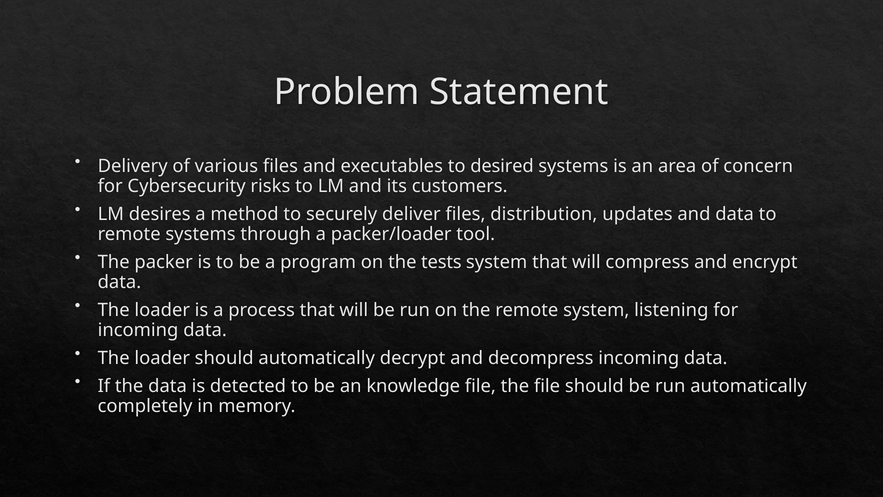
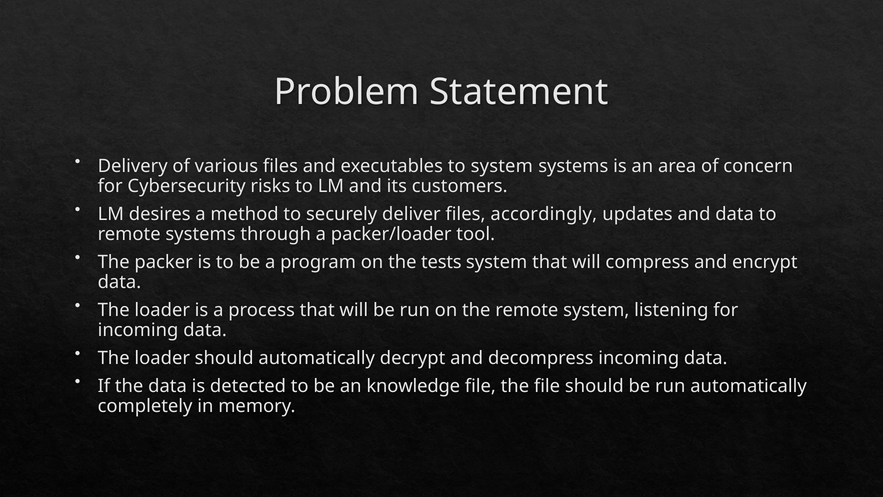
to desired: desired -> system (502, 166)
distribution: distribution -> accordingly (544, 214)
